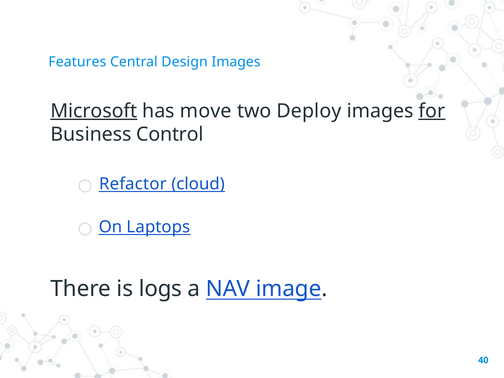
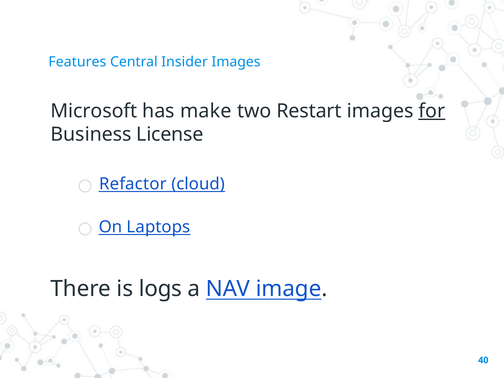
Design: Design -> Insider (185, 62)
Microsoft underline: present -> none (94, 111)
move: move -> make (206, 111)
Deploy: Deploy -> Restart (309, 111)
Control: Control -> License (170, 134)
